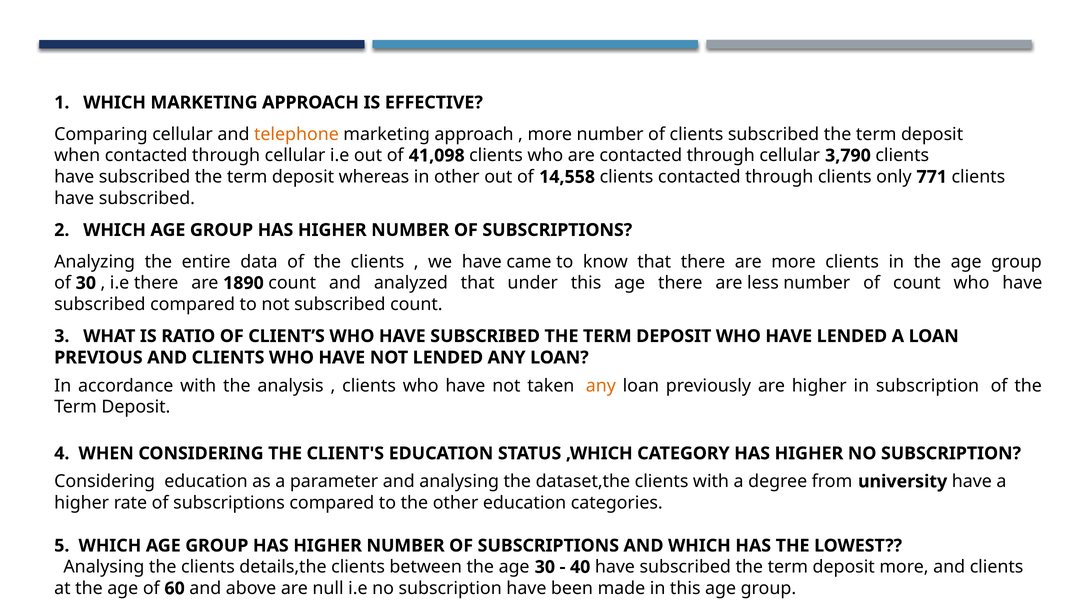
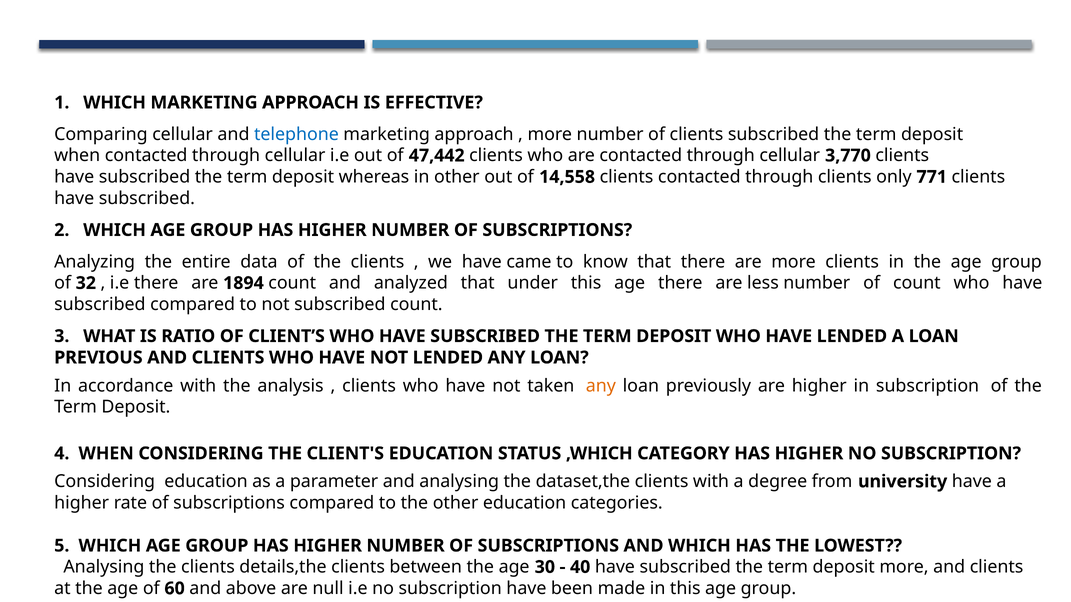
telephone colour: orange -> blue (296, 134)
41,098: 41,098 -> 47,442 (437, 156)
3,790: 3,790 -> 3,770 (848, 156)
of 30: 30 -> 32 (86, 283)
1890: 1890 -> 1894 (243, 283)
